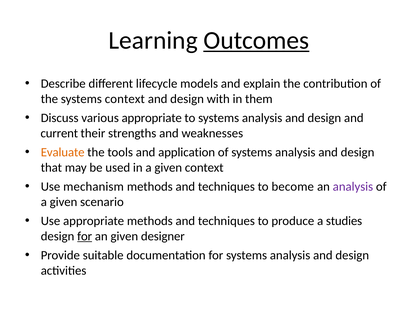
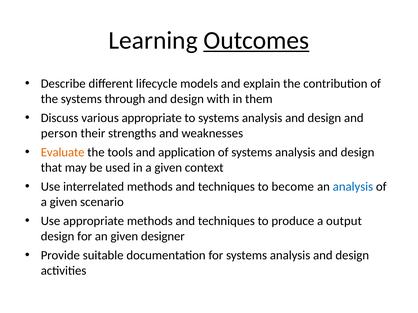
systems context: context -> through (125, 99)
current: current -> person (59, 133)
mechanism: mechanism -> interrelated (94, 187)
analysis colour: purple -> blue (353, 187)
studies: studies -> output (344, 221)
for underline: present -> none (85, 237)
